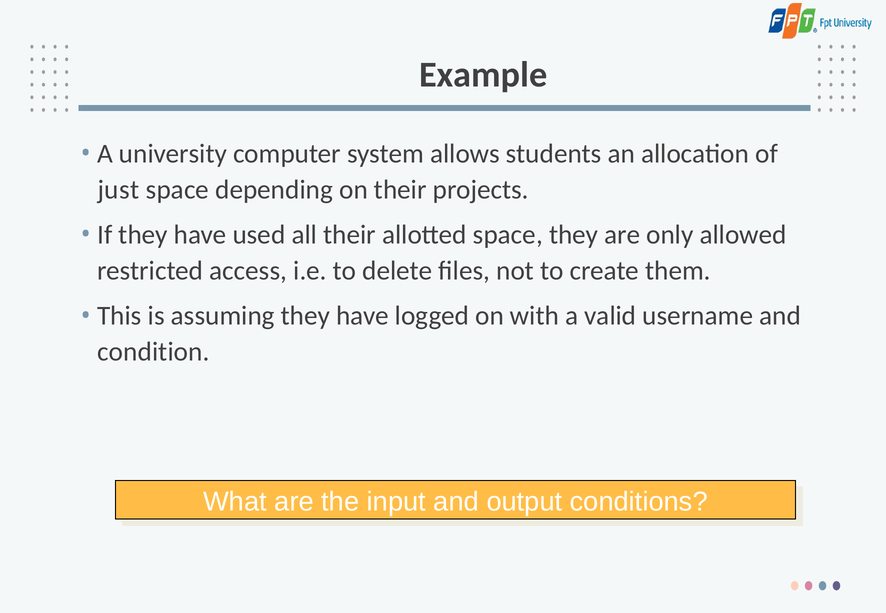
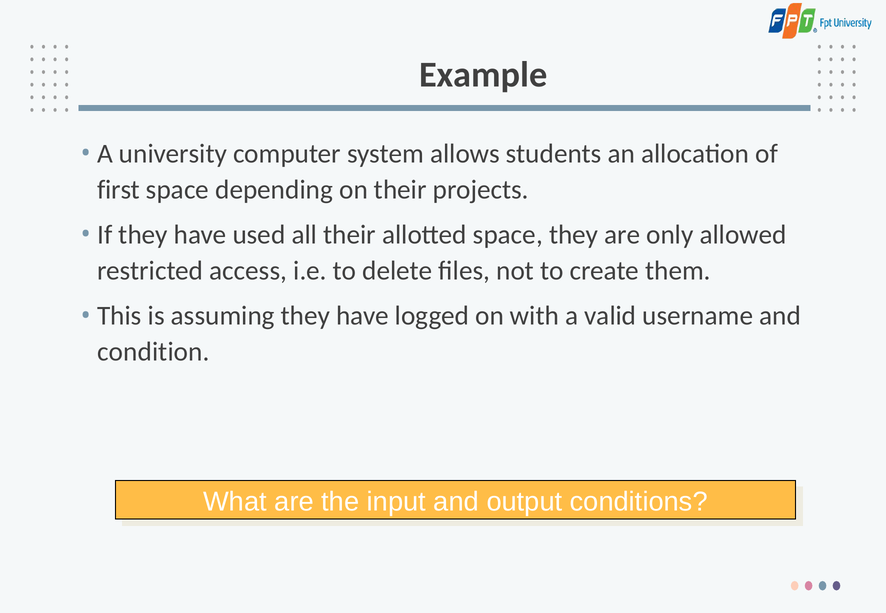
just: just -> first (119, 190)
